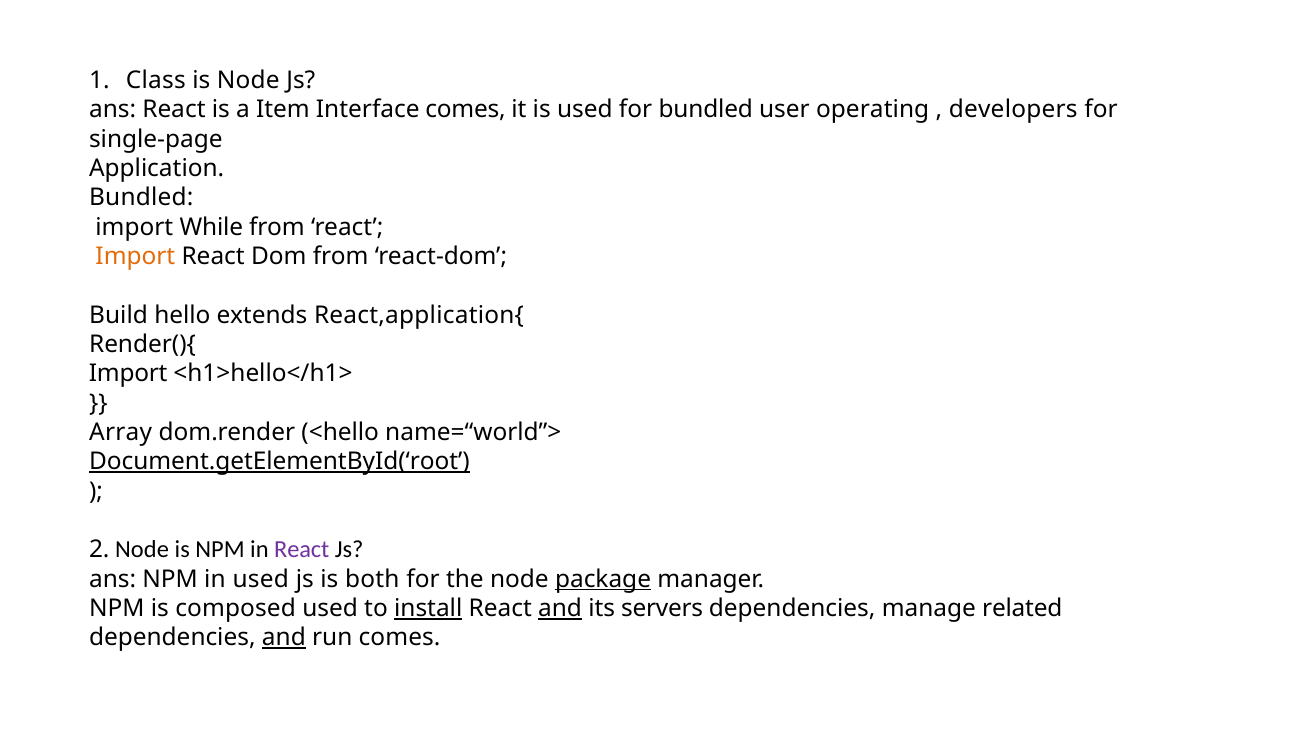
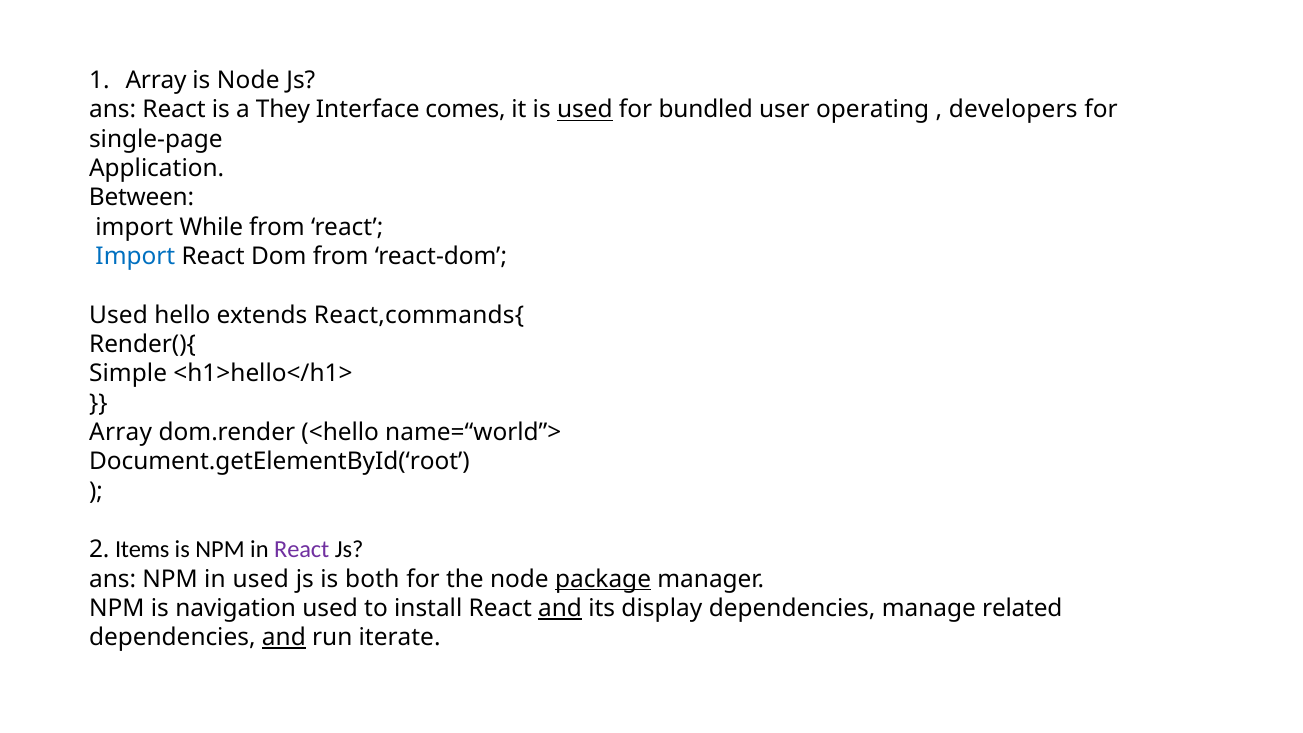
Class: Class -> Array (156, 81)
Item: Item -> They (283, 110)
used underline: none -> present (585, 110)
Bundled: Bundled -> Between (142, 198)
Import colour: orange -> blue (135, 256)
Build: Build -> Used (118, 315)
React,application{: React,application{ -> React,commands{ (419, 315)
Import: Import -> Simple (128, 374)
Document.getElementById(‘root underline: present -> none (279, 462)
2 Node: Node -> Items (142, 550)
composed: composed -> navigation (236, 608)
install underline: present -> none (428, 608)
servers: servers -> display (662, 608)
run comes: comes -> iterate (400, 638)
